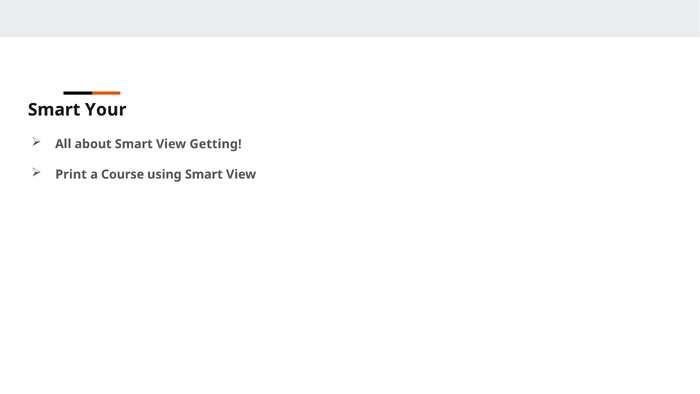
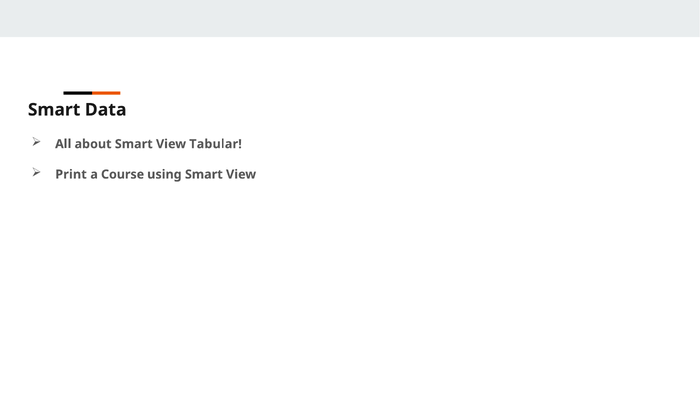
Your: Your -> Data (106, 110)
Getting: Getting -> Tabular (216, 144)
